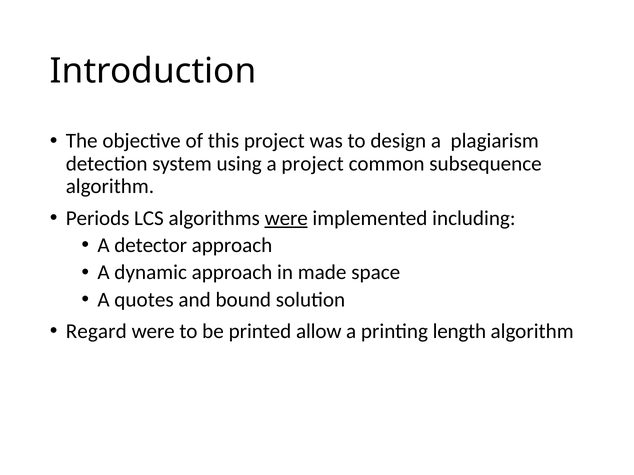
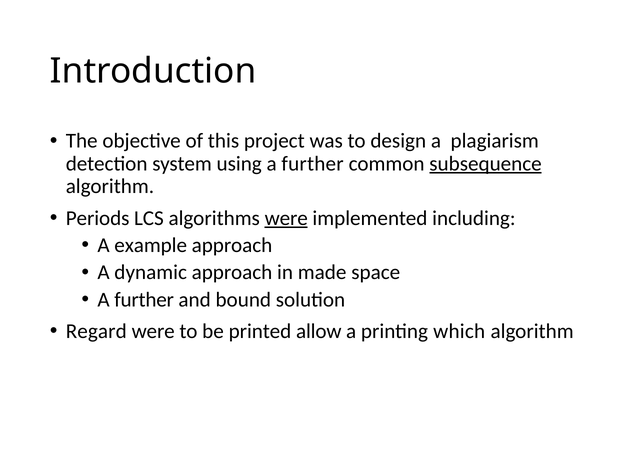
using a project: project -> further (313, 164)
subsequence underline: none -> present (486, 164)
detector: detector -> example (151, 245)
quotes: quotes -> further (144, 300)
length: length -> which (459, 332)
